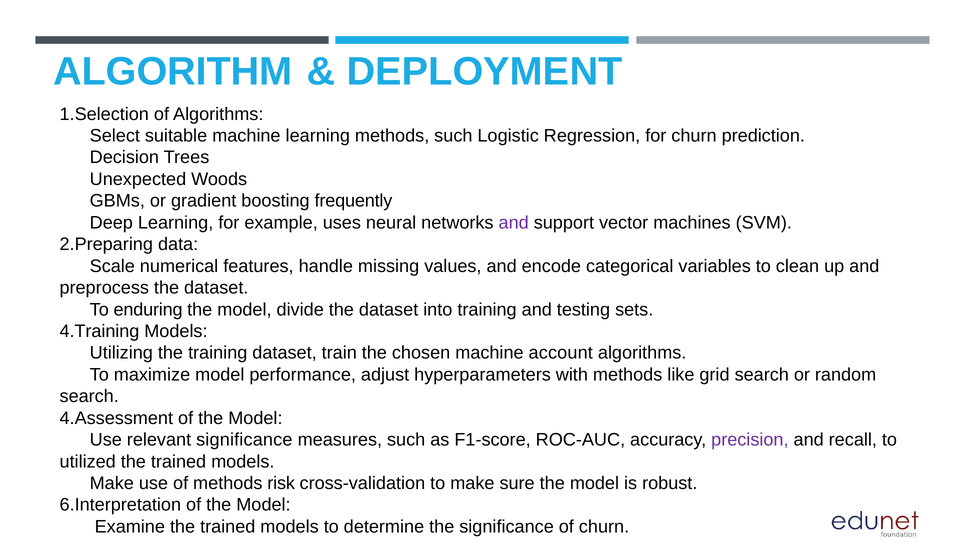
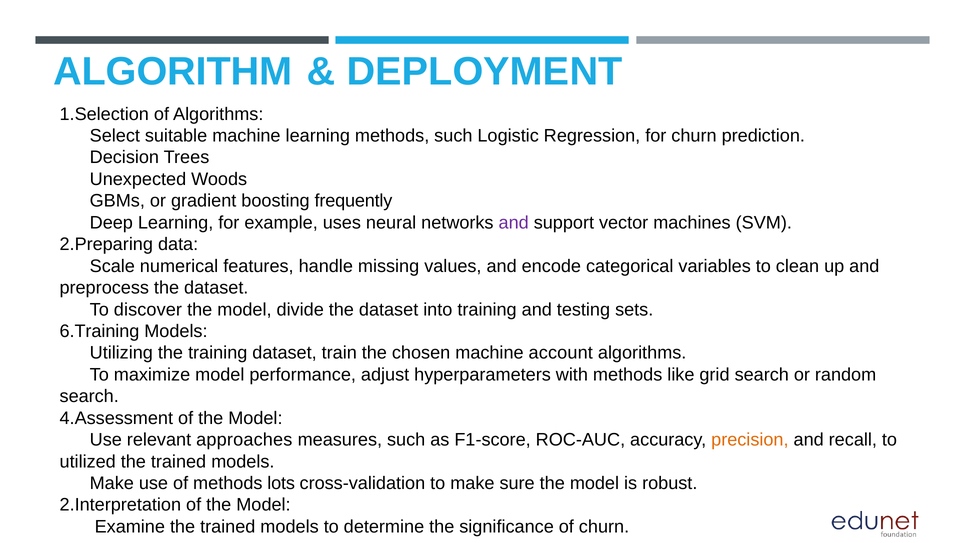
enduring: enduring -> discover (148, 309)
4.Training: 4.Training -> 6.Training (99, 331)
relevant significance: significance -> approaches (244, 440)
precision colour: purple -> orange (750, 440)
risk: risk -> lots (281, 483)
6.Interpretation: 6.Interpretation -> 2.Interpretation (120, 505)
